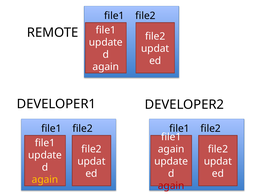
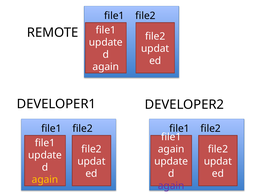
again colour: red -> purple (171, 186)
